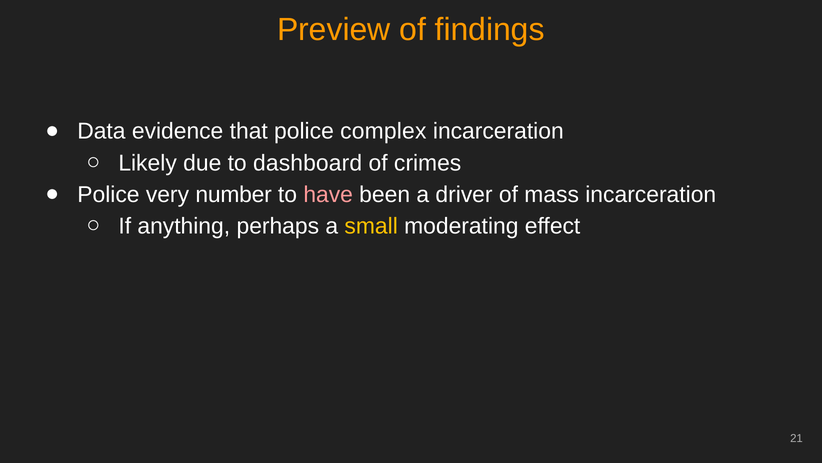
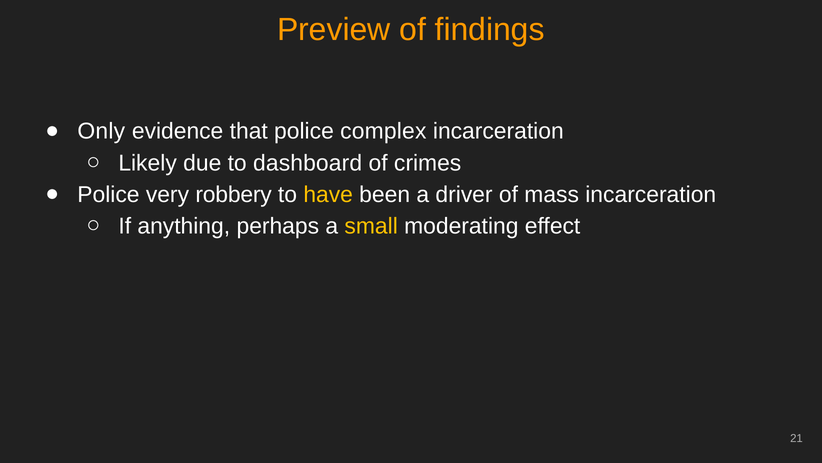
Data: Data -> Only (101, 131)
number: number -> robbery (234, 194)
have colour: pink -> yellow (328, 194)
